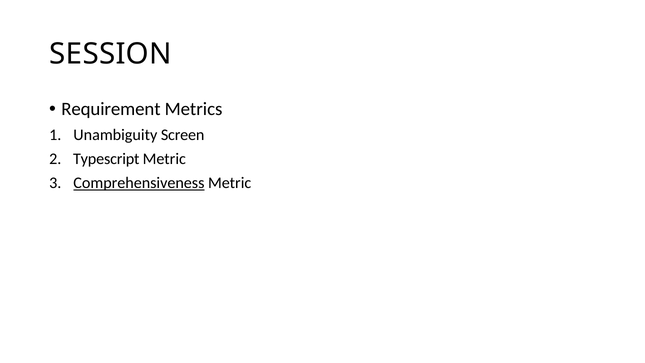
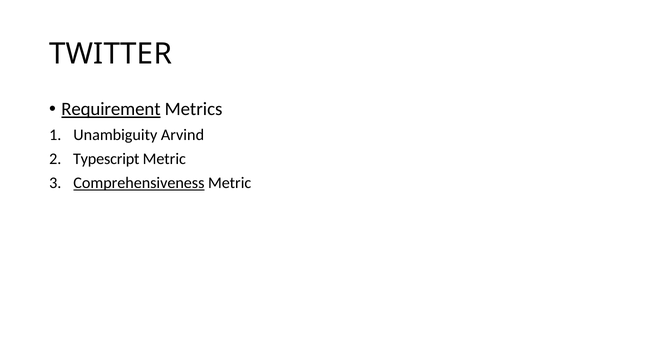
SESSION: SESSION -> TWITTER (111, 54)
Requirement underline: none -> present (111, 109)
Screen: Screen -> Arvind (183, 135)
